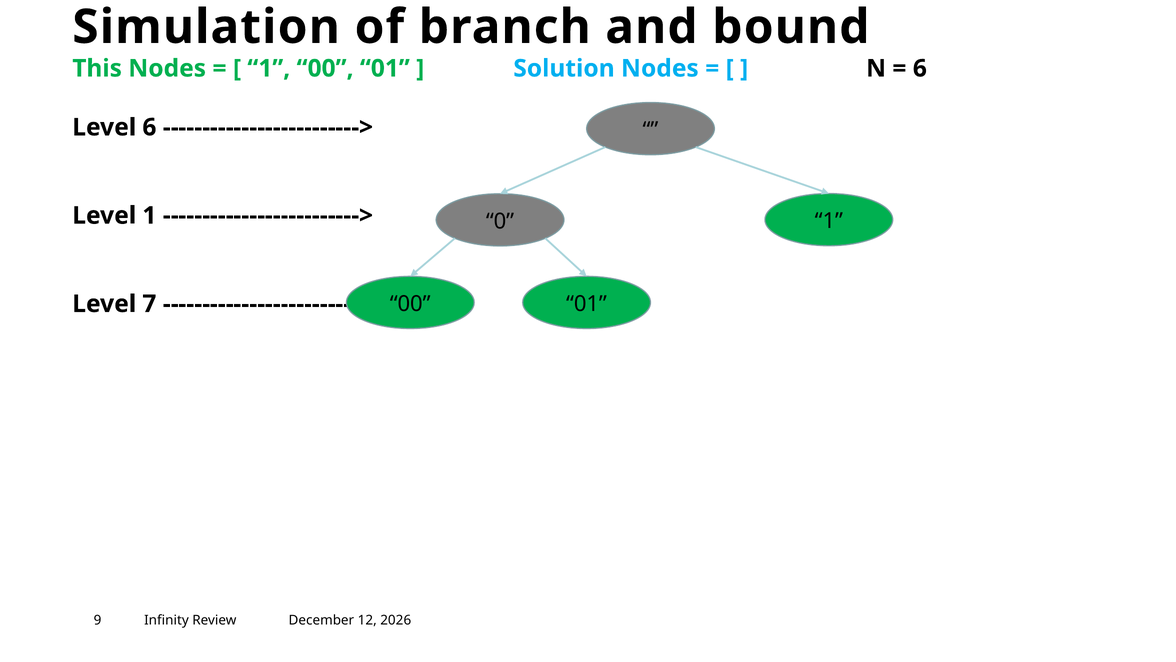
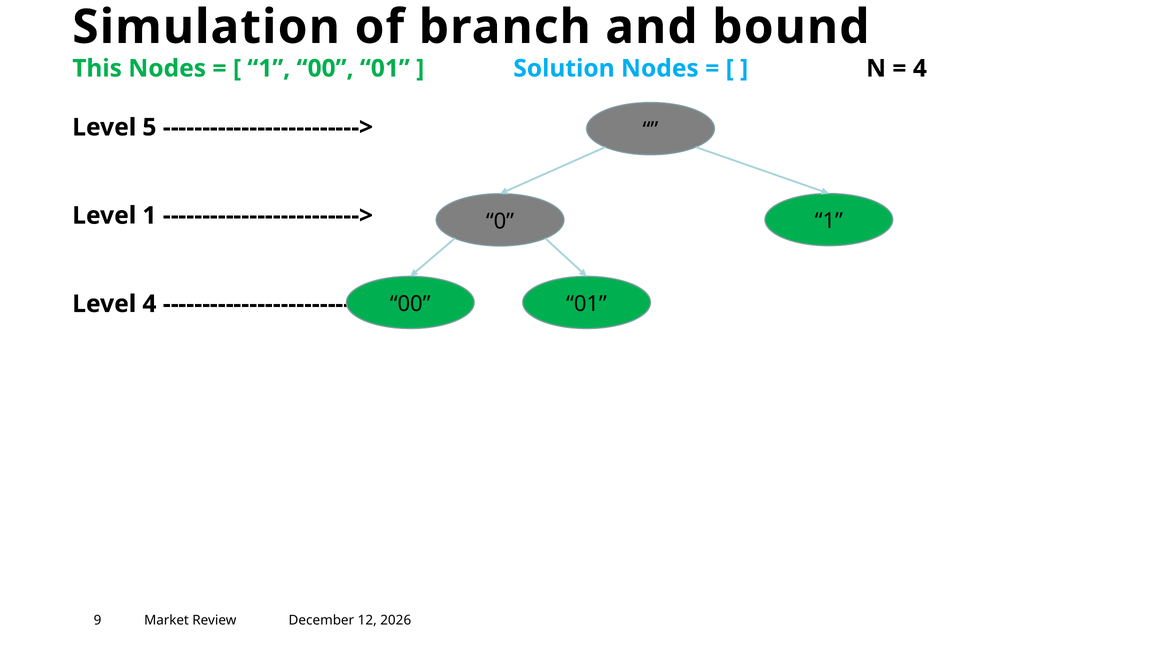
6: 6 -> 4 (920, 68)
Level 6: 6 -> 5 (149, 127)
Level 7: 7 -> 4 (149, 304)
Infinity: Infinity -> Market (166, 620)
